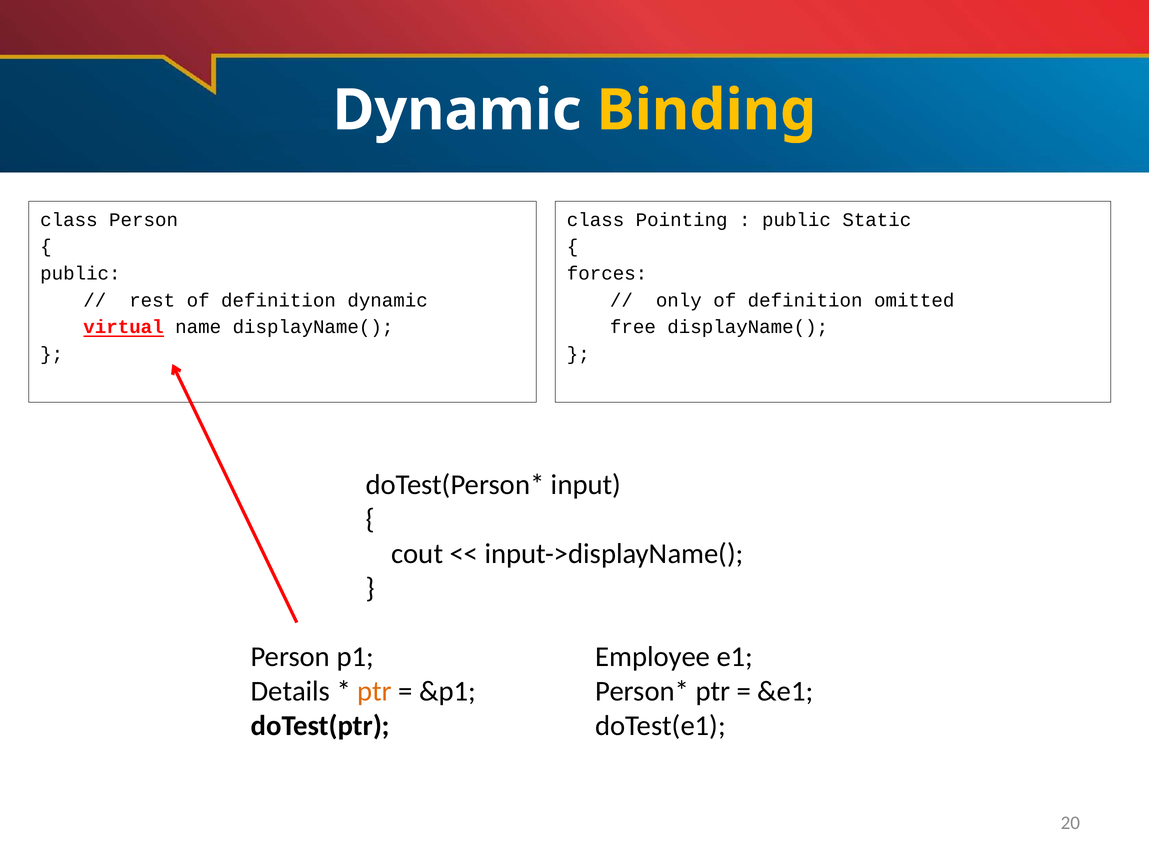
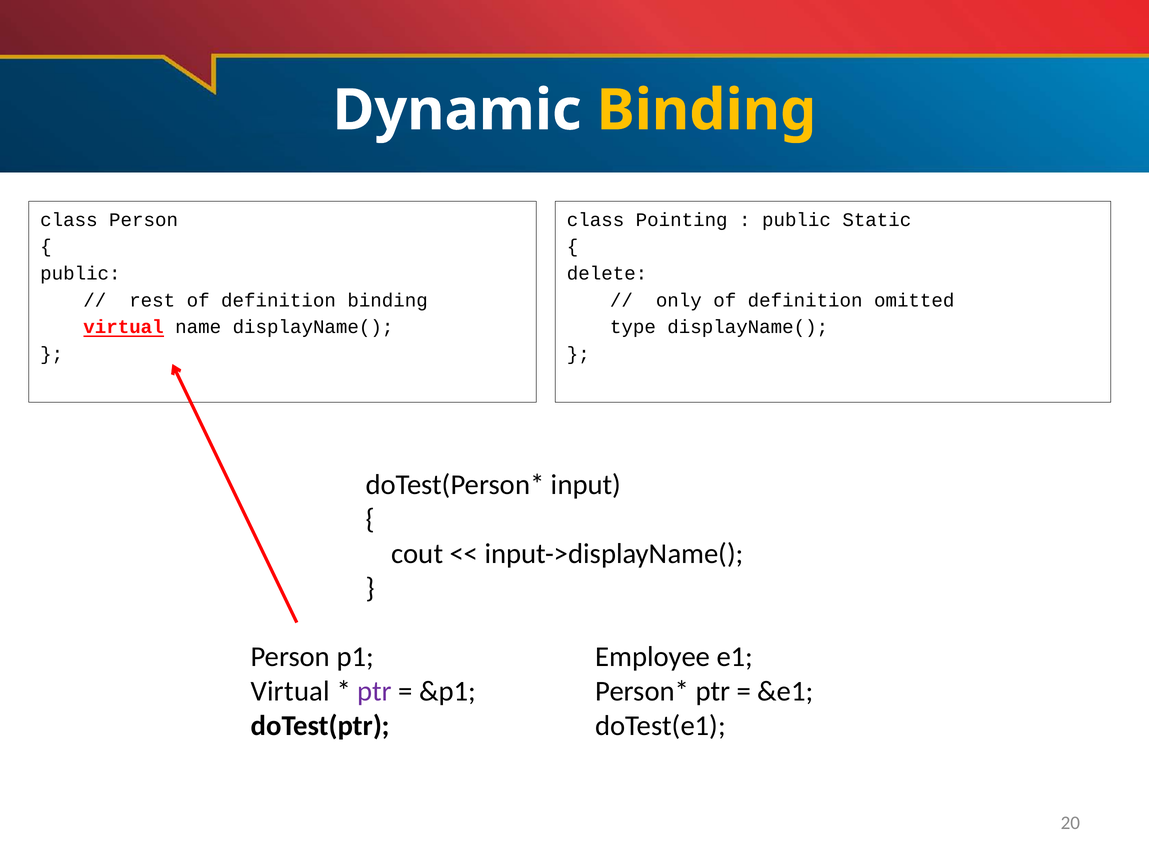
forces: forces -> delete (607, 273)
definition dynamic: dynamic -> binding (388, 300)
free: free -> type (633, 327)
Details: Details -> Virtual (290, 691)
ptr colour: orange -> purple (375, 691)
